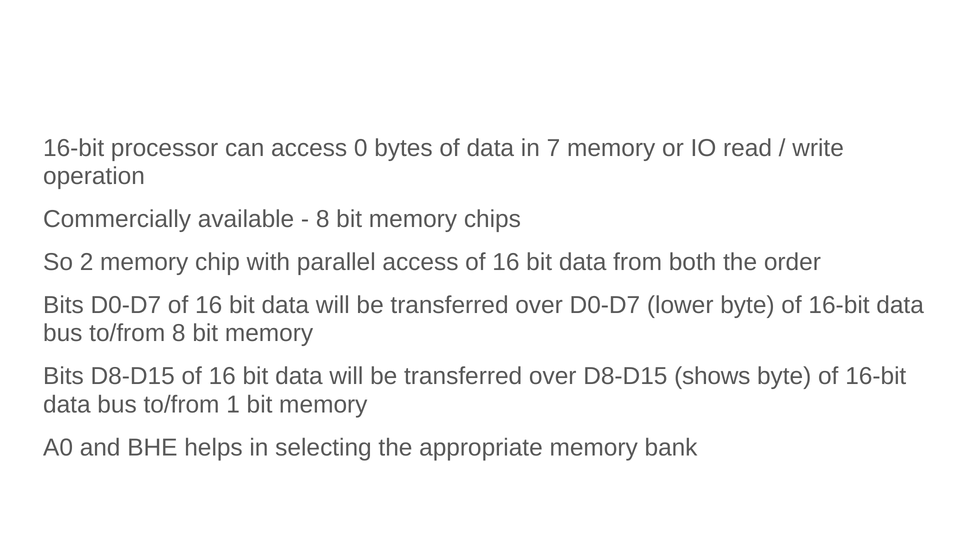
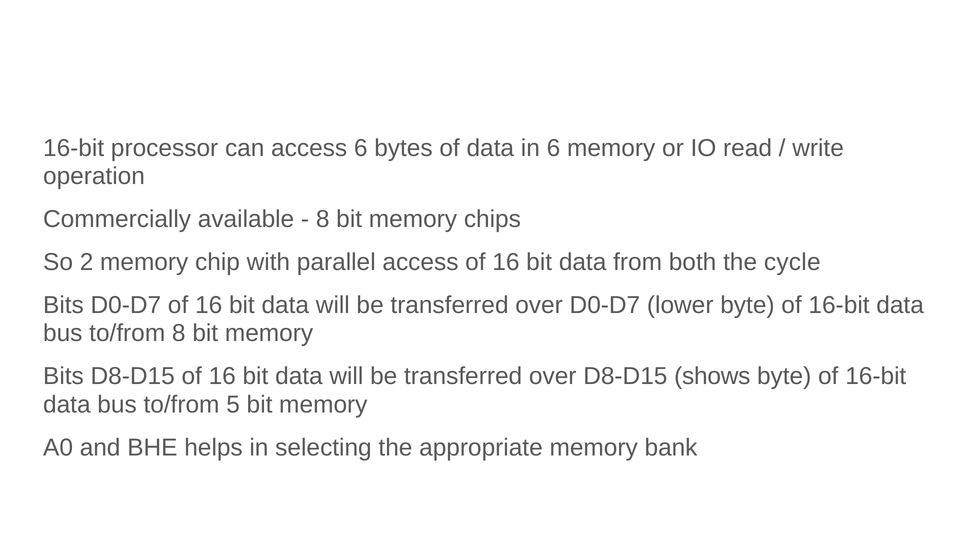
access 0: 0 -> 6 (361, 148)
in 7: 7 -> 6 (553, 148)
order: order -> cycle (792, 262)
1: 1 -> 5 (233, 405)
